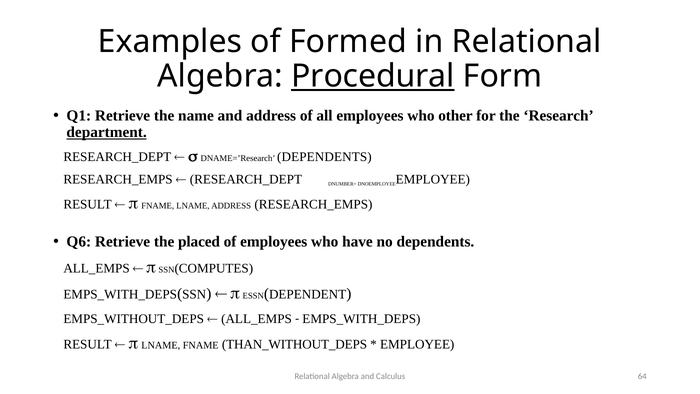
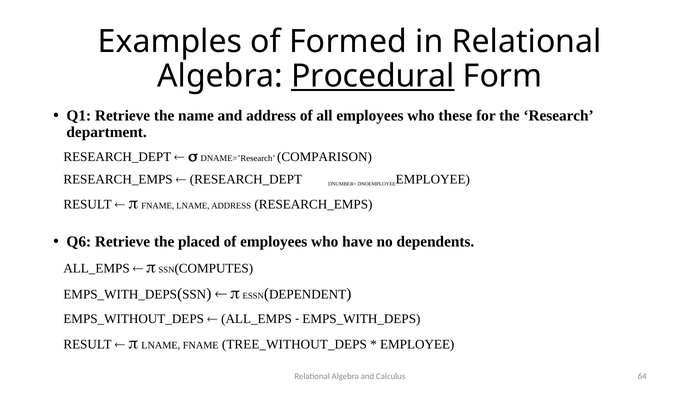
other: other -> these (455, 116)
department underline: present -> none (107, 132)
DNAME=’Research DEPENDENTS: DEPENDENTS -> COMPARISON (324, 157)
THAN_WITHOUT_DEPS: THAN_WITHOUT_DEPS -> TREE_WITHOUT_DEPS (294, 344)
